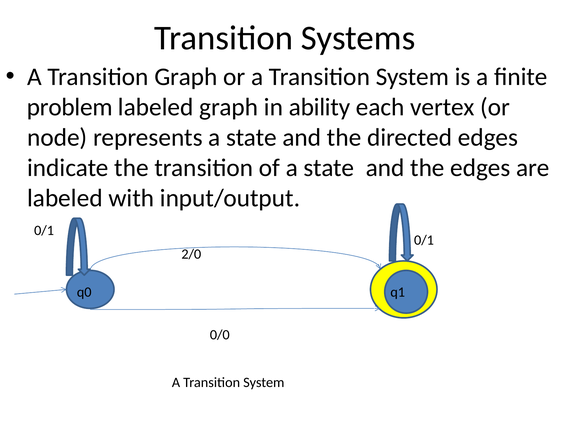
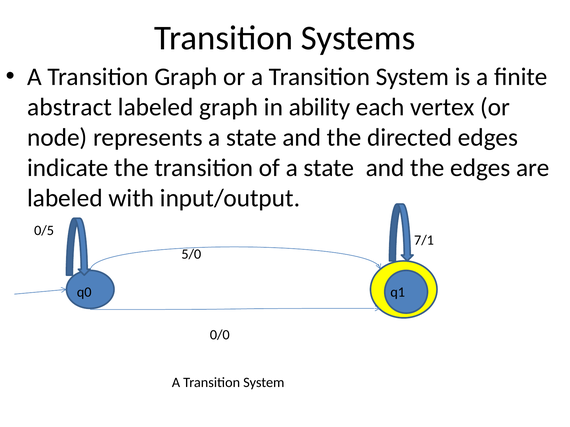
problem: problem -> abstract (70, 107)
0/1: 0/1 -> 0/5 (44, 231)
0/1: 0/1 -> 7/1 (424, 240)
2/0: 2/0 -> 5/0 (191, 255)
